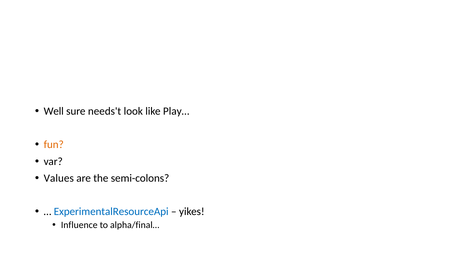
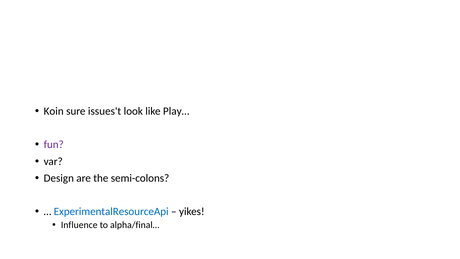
Well: Well -> Koin (54, 111)
needs't: needs't -> issues't (105, 111)
fun colour: orange -> purple (54, 145)
Values: Values -> Design (59, 178)
